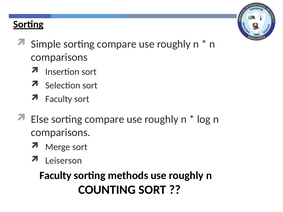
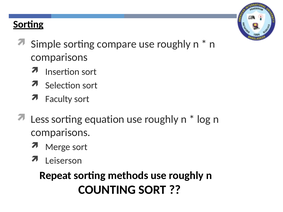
Else: Else -> Less (40, 119)
compare: compare -> equation (105, 119)
Faculty: Faculty -> Repeat (55, 176)
